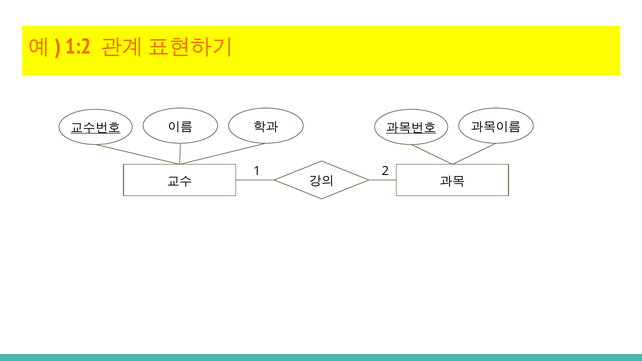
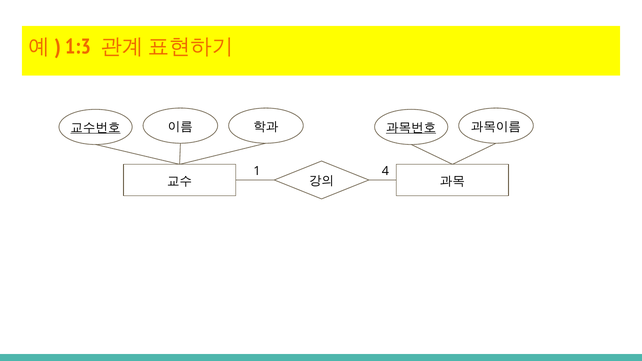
1:2: 1:2 -> 1:3 (78, 47)
2: 2 -> 4 (385, 171)
